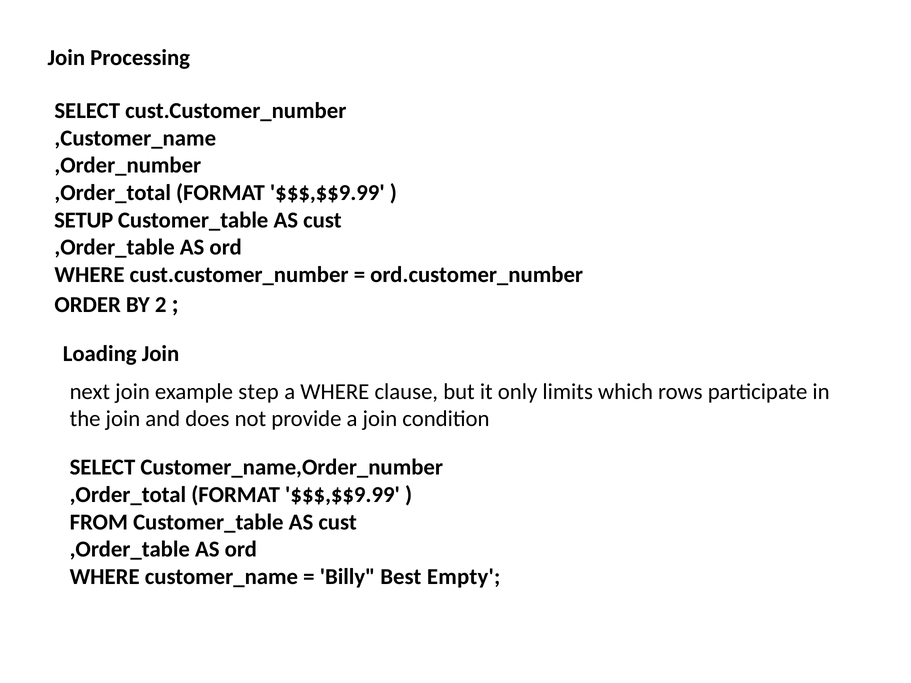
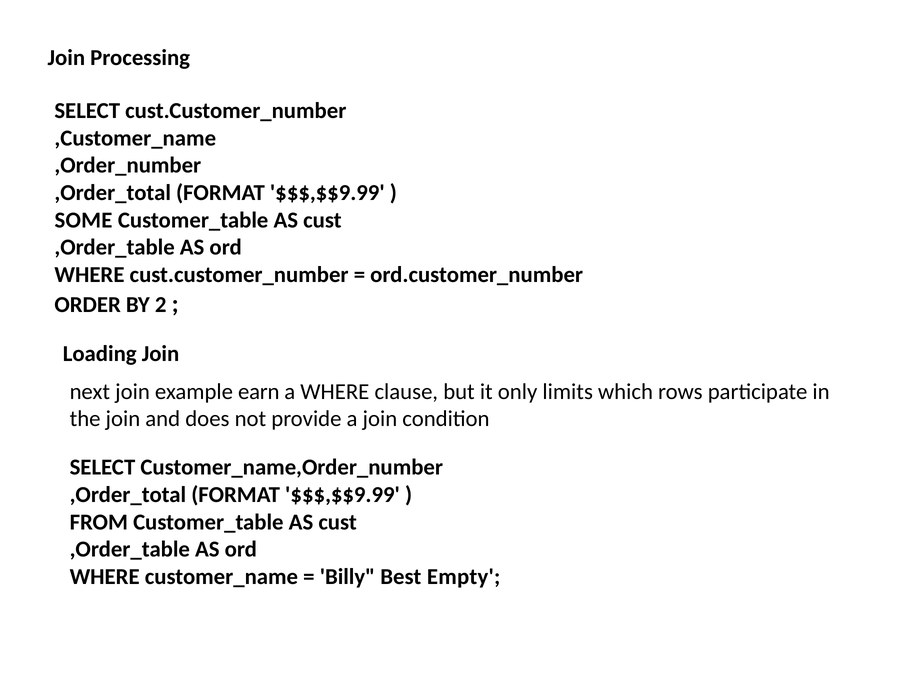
SETUP: SETUP -> SOME (84, 220)
step: step -> earn (259, 392)
